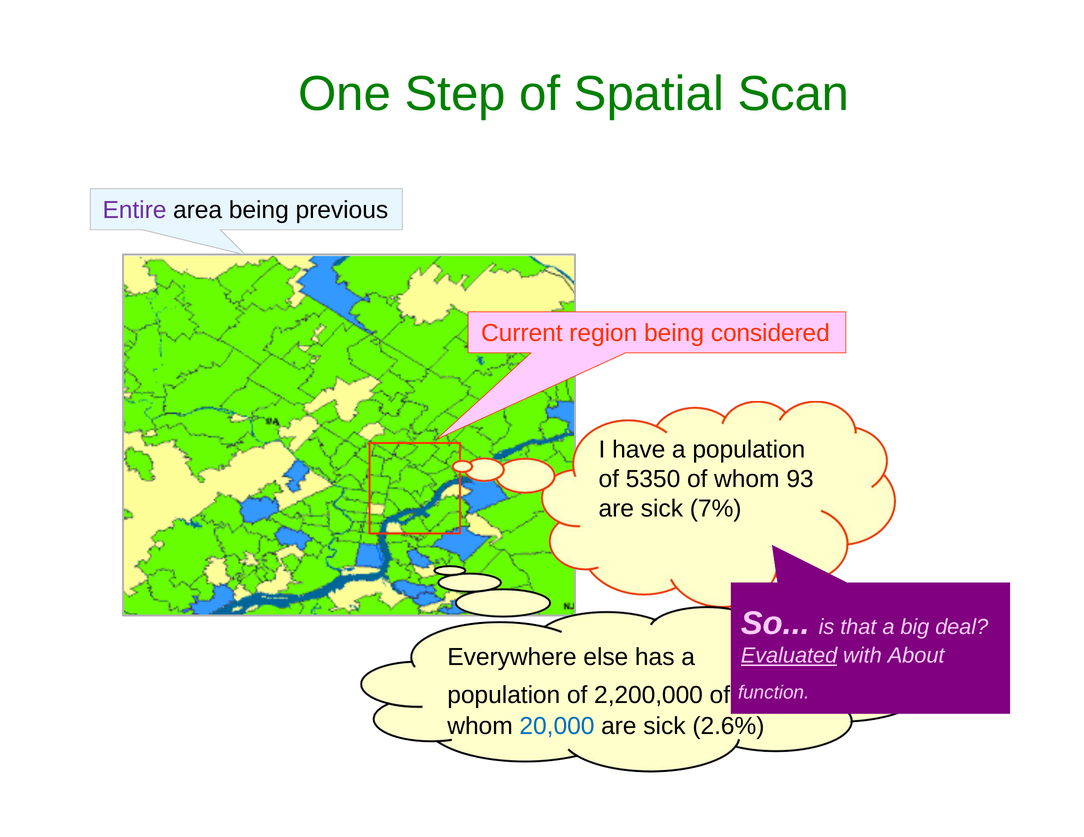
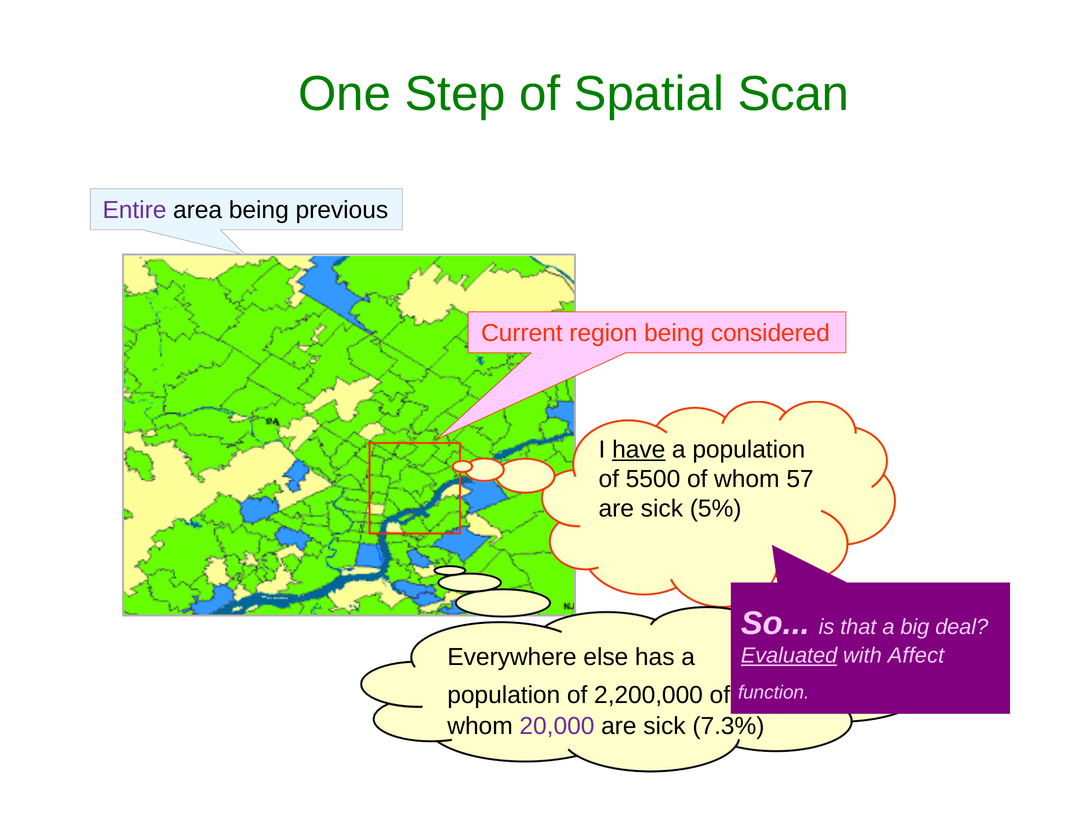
have underline: none -> present (639, 450)
5350: 5350 -> 5500 (653, 479)
93: 93 -> 57 (800, 479)
7%: 7% -> 5% (716, 509)
About: About -> Affect (916, 656)
20,000 colour: blue -> purple (557, 727)
2.6%: 2.6% -> 7.3% (728, 727)
